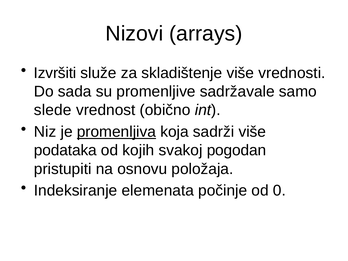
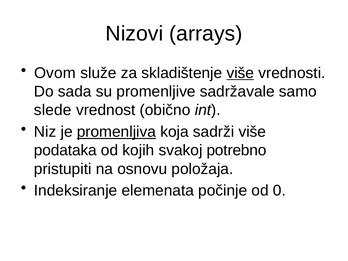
Izvršiti: Izvršiti -> Ovom (55, 73)
više underline: none -> present (240, 73)
pogodan: pogodan -> potrebno (237, 150)
